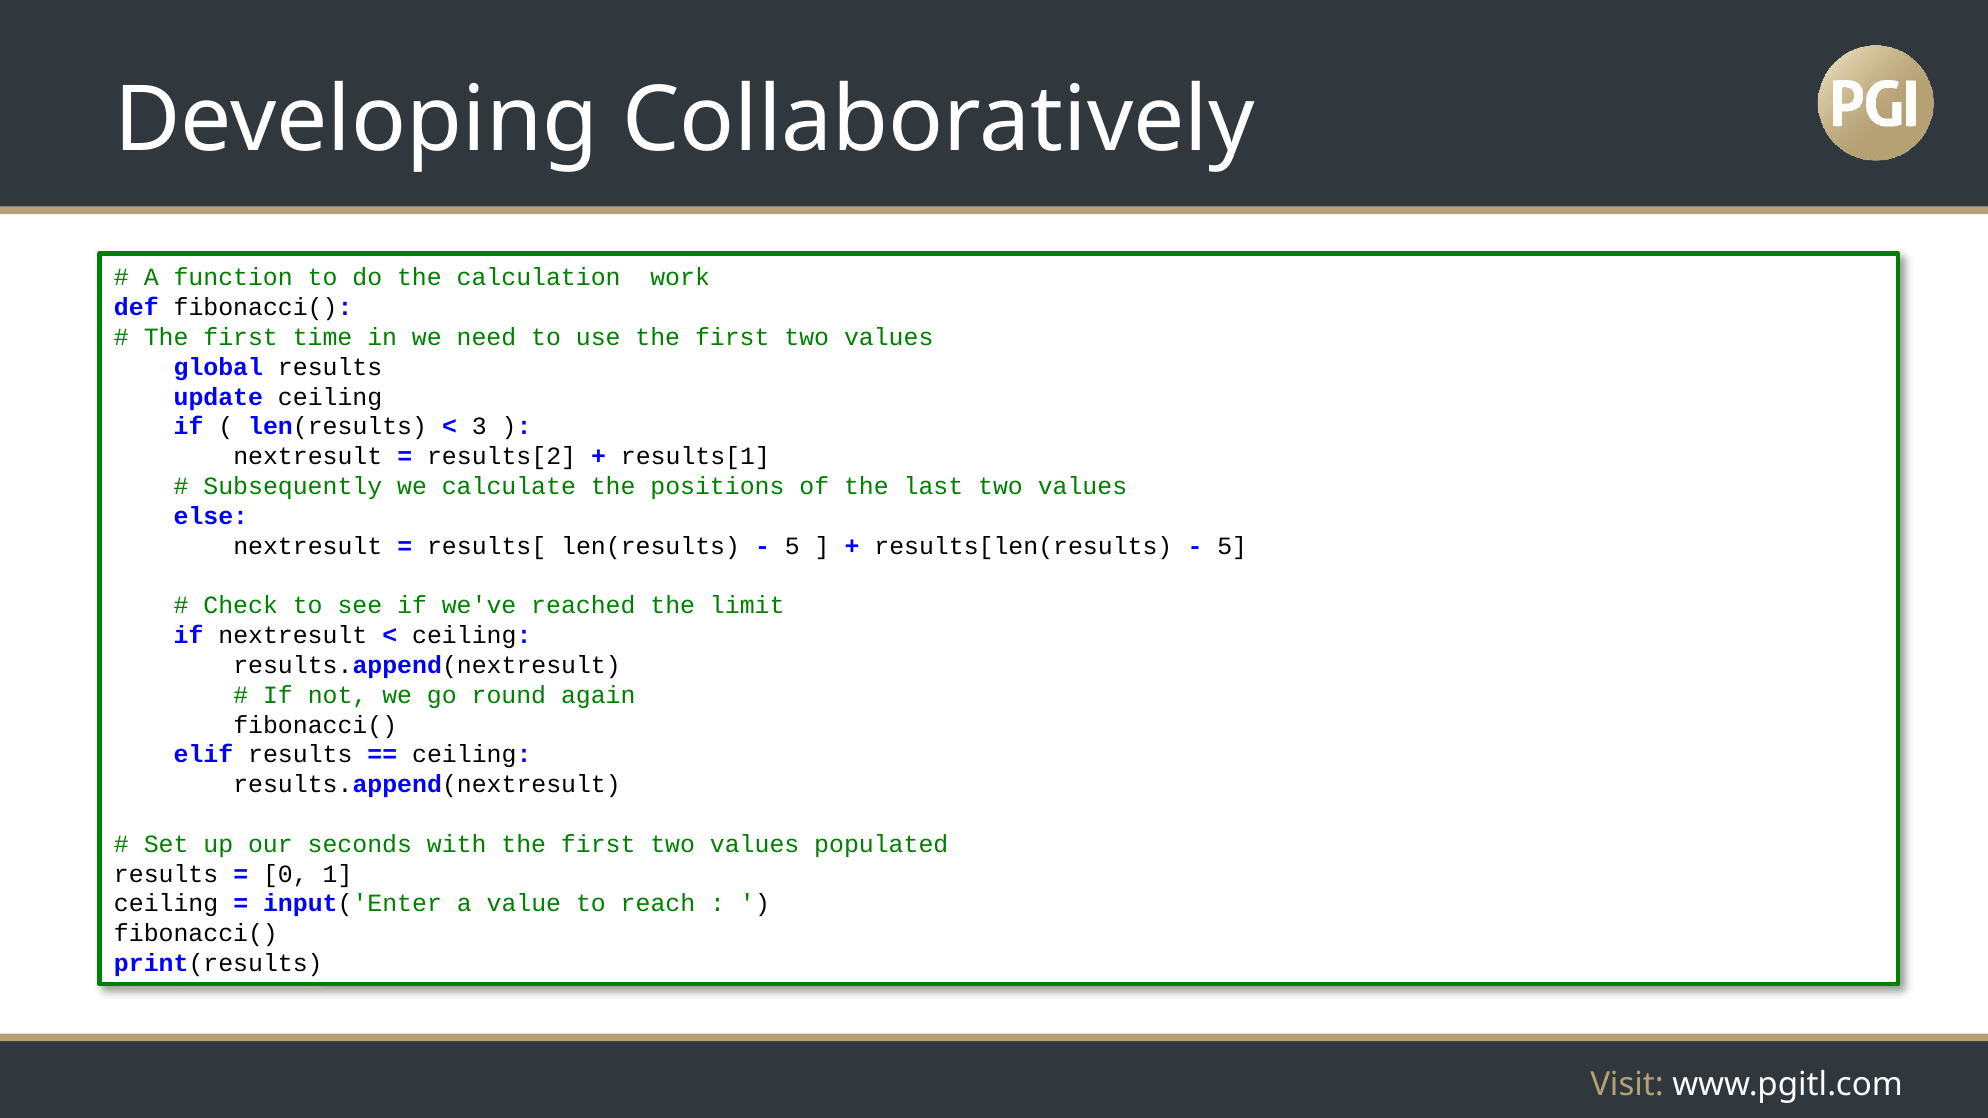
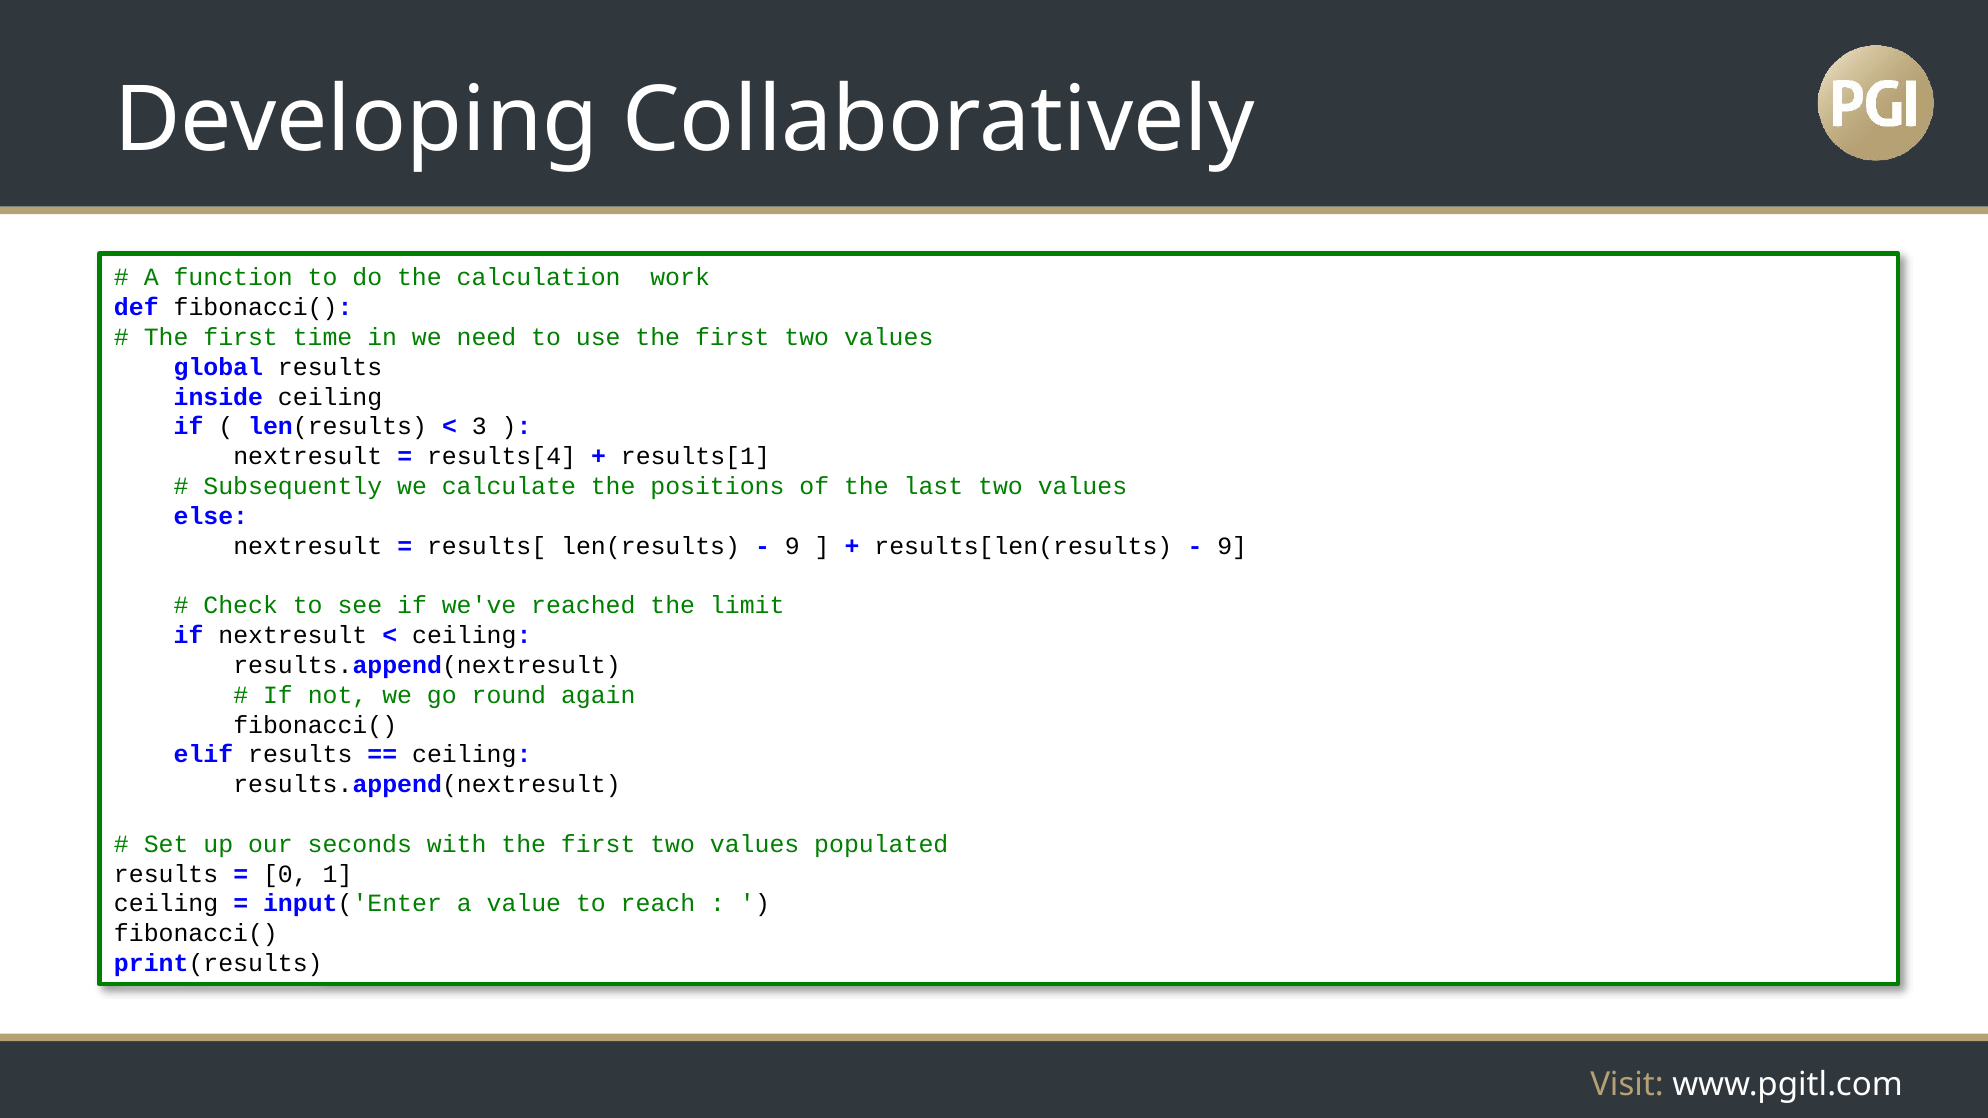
update: update -> inside (218, 397)
results[2: results[2 -> results[4 (502, 457)
5: 5 -> 9 (792, 546)
5: 5 -> 9 (1232, 546)
